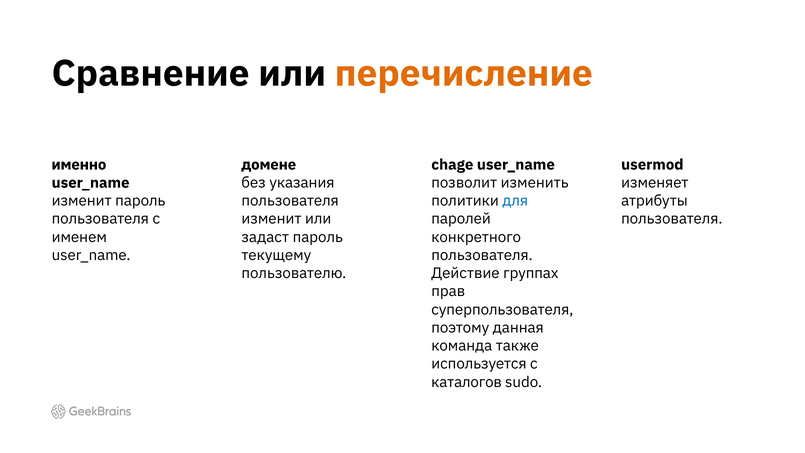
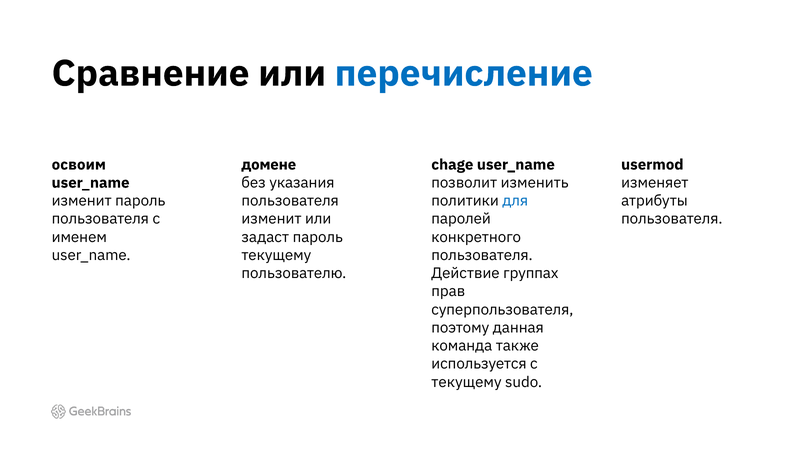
перечисление colour: orange -> blue (464, 73)
именно: именно -> освоим (79, 165)
каталогов: каталогов -> текущему (466, 382)
